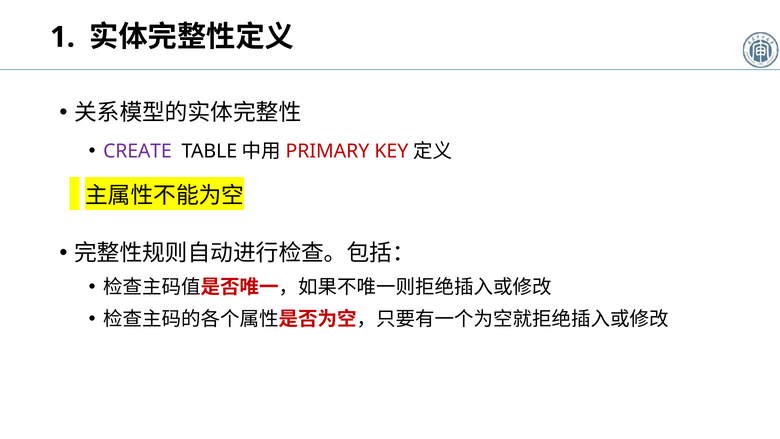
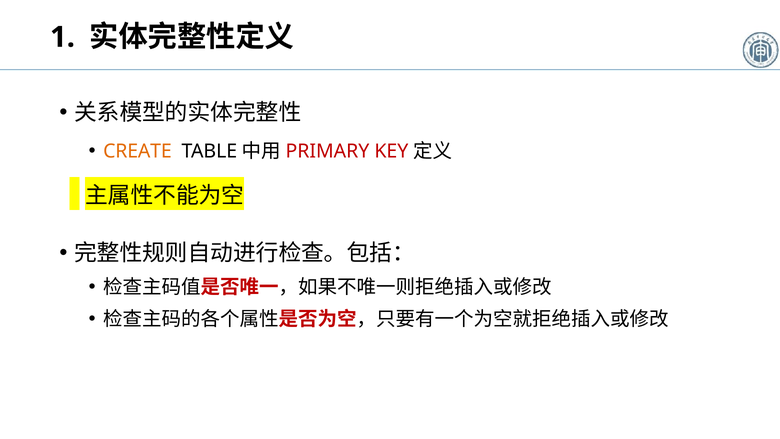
CREATE colour: purple -> orange (137, 151)
